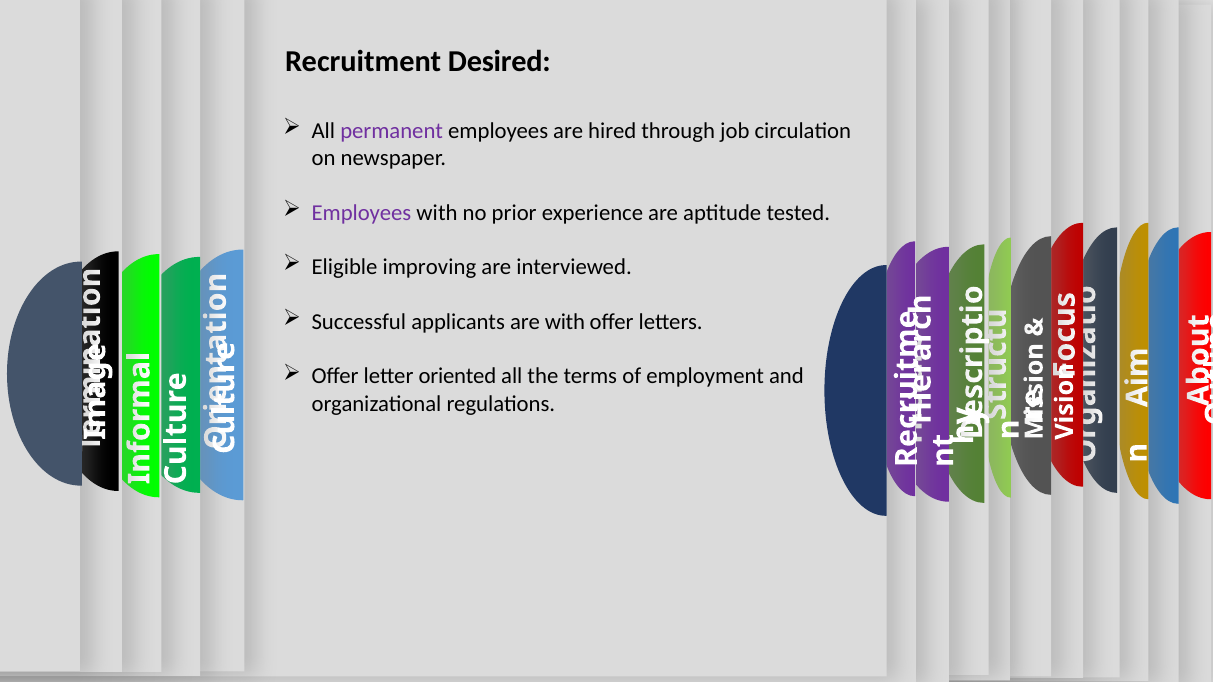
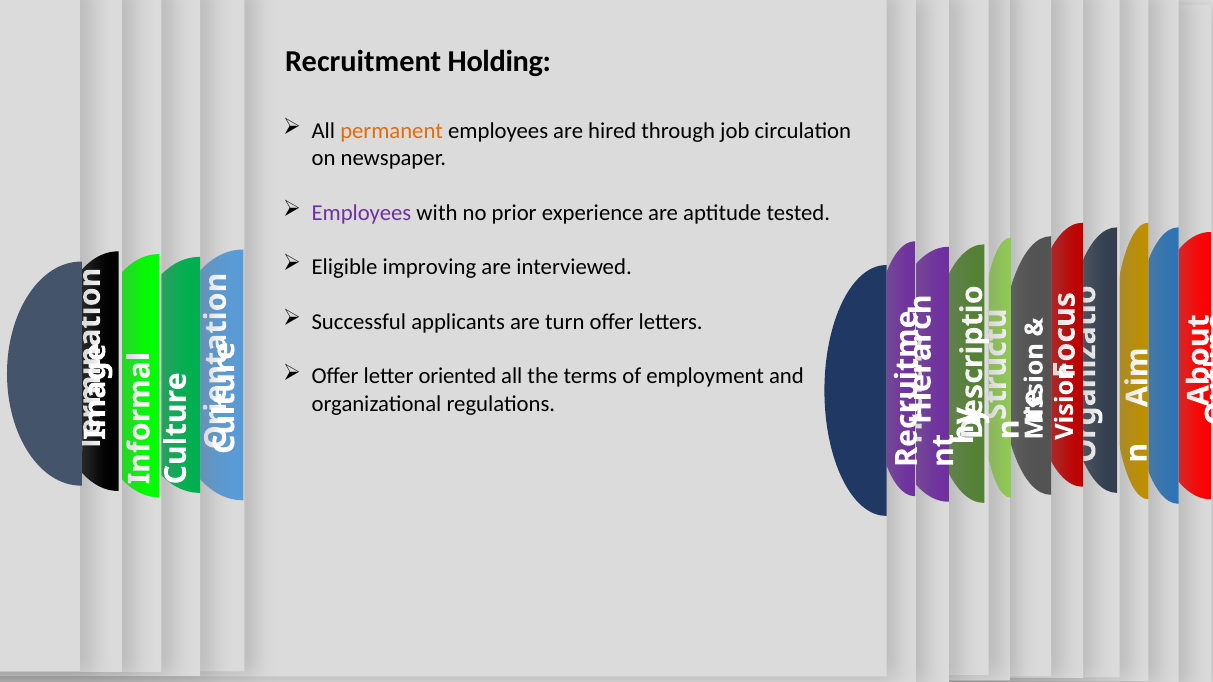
Desired: Desired -> Holding (499, 61)
permanent colour: purple -> orange (392, 131)
are with: with -> turn (565, 322)
